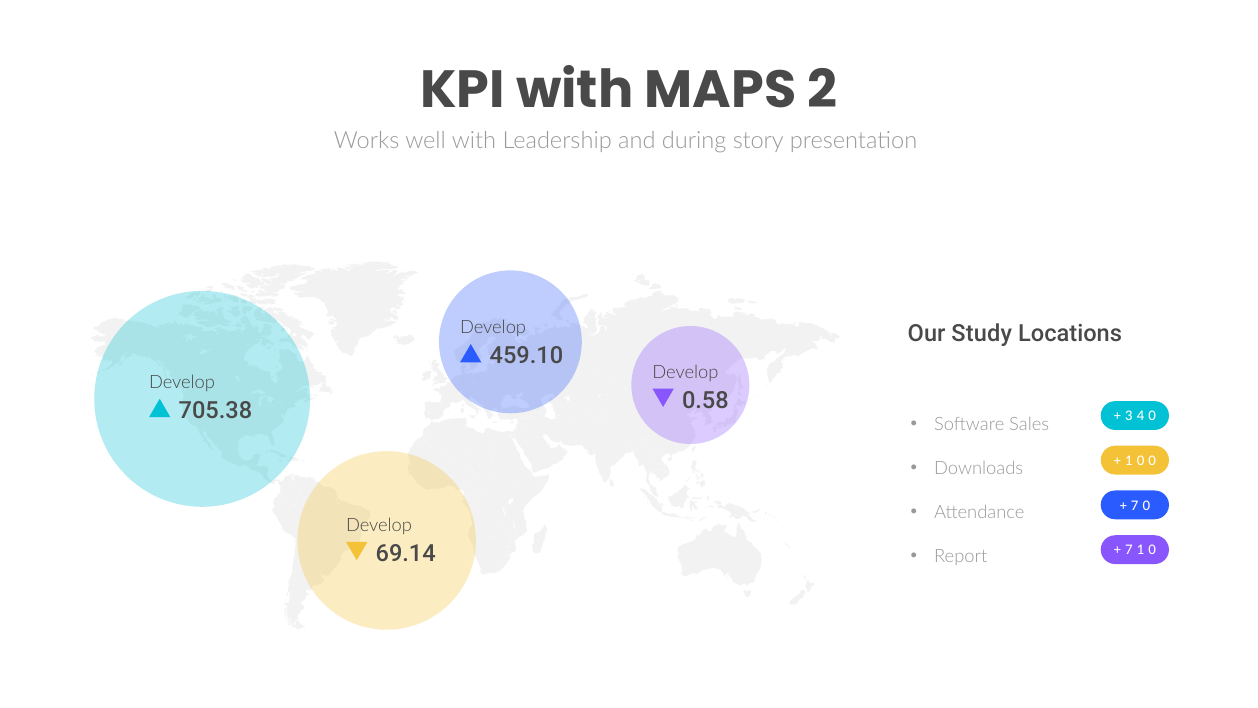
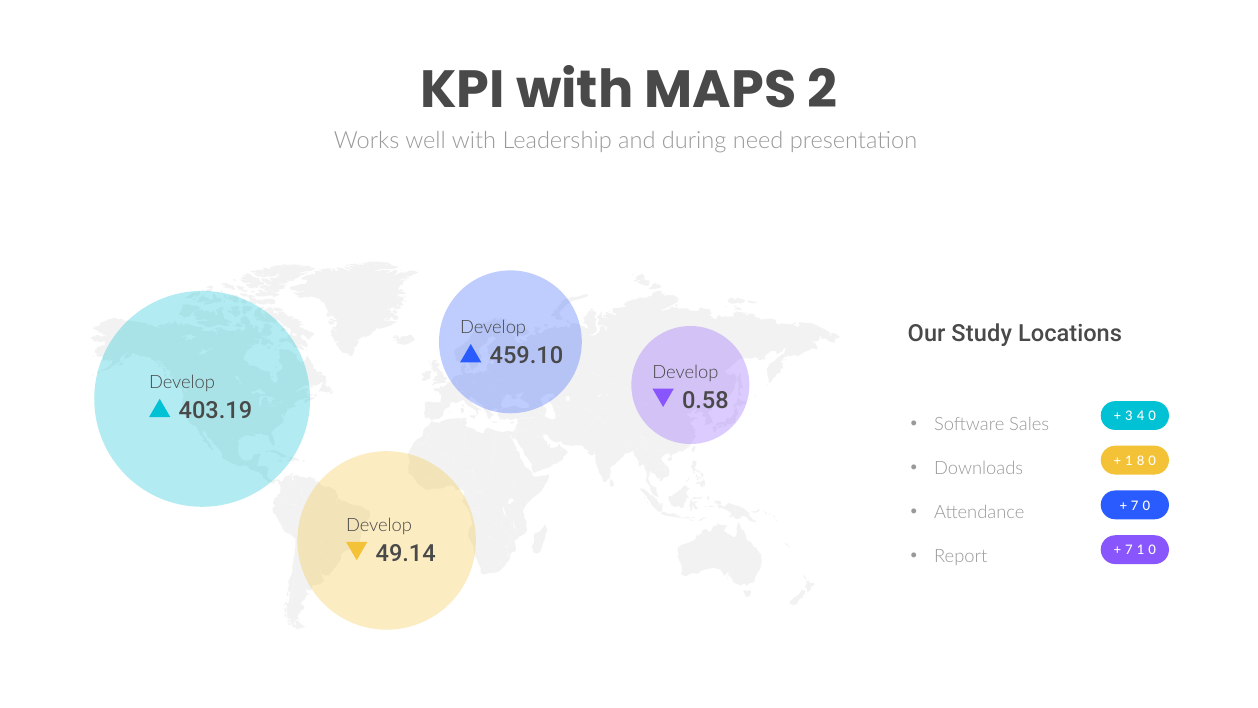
story: story -> need (758, 141)
705.38: 705.38 -> 403.19 (215, 410)
0: 0 -> 8 (1141, 461)
69.14: 69.14 -> 49.14 (406, 553)
